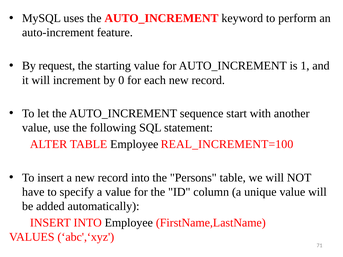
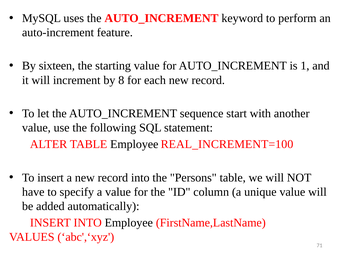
request: request -> sixteen (57, 66)
0: 0 -> 8 (121, 80)
